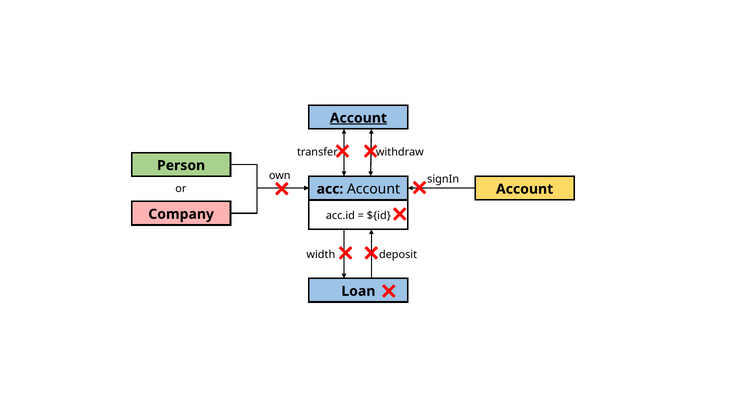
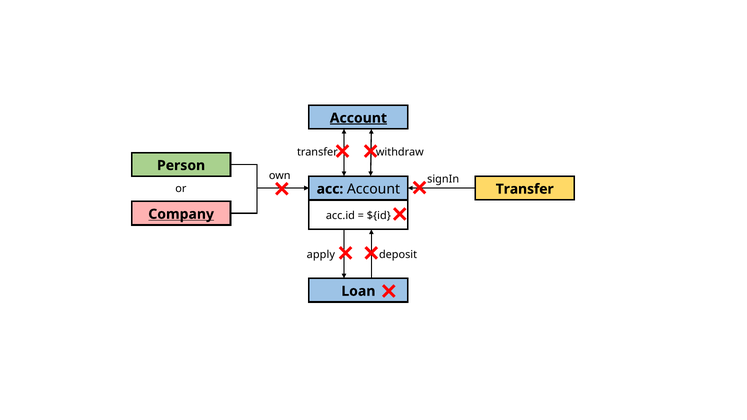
Account Account: Account -> Transfer (525, 189)
Company underline: none -> present (181, 214)
width: width -> apply (321, 255)
